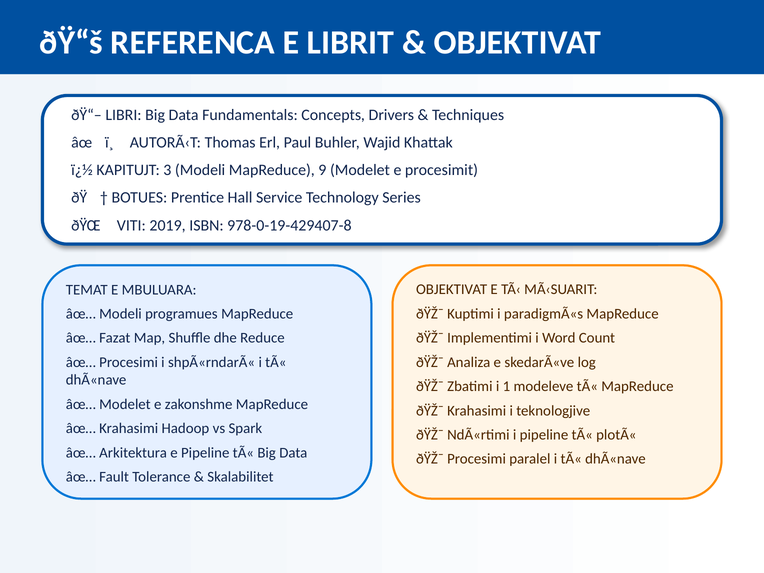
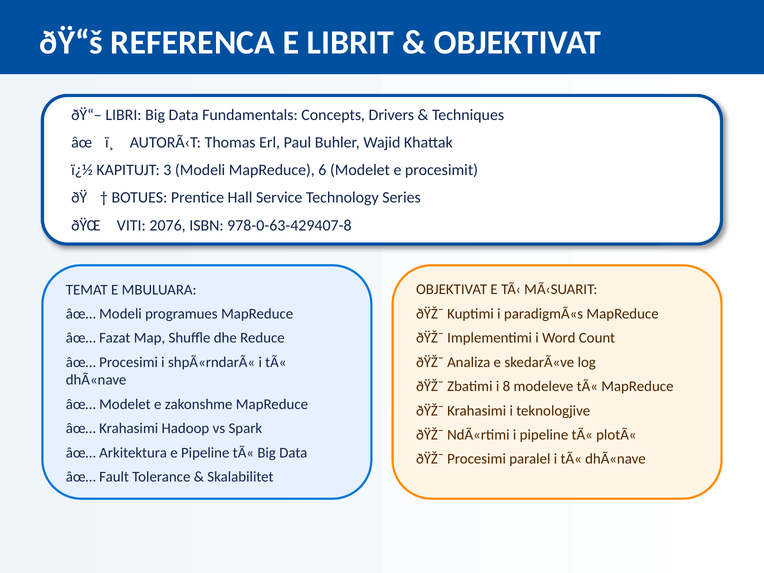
9: 9 -> 6 (322, 170)
2019: 2019 -> 2076 (168, 225)
978-0-19-429407-8: 978-0-19-429407-8 -> 978-0-63-429407-8 (289, 225)
1: 1 -> 8 (506, 386)
